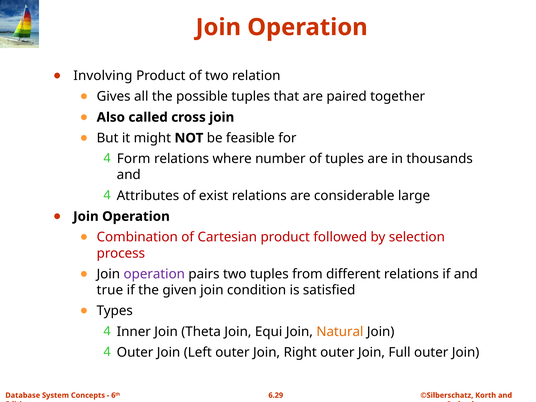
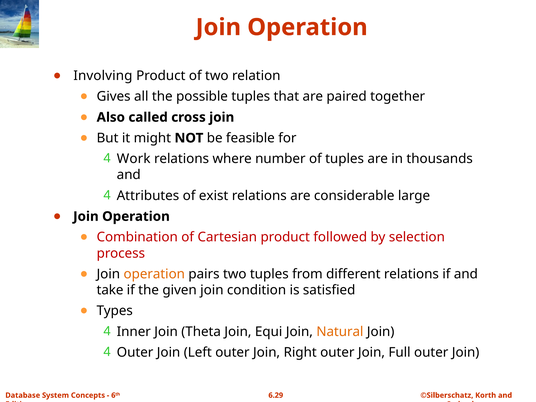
Form: Form -> Work (134, 159)
operation colour: purple -> orange (154, 274)
true: true -> take (110, 290)
